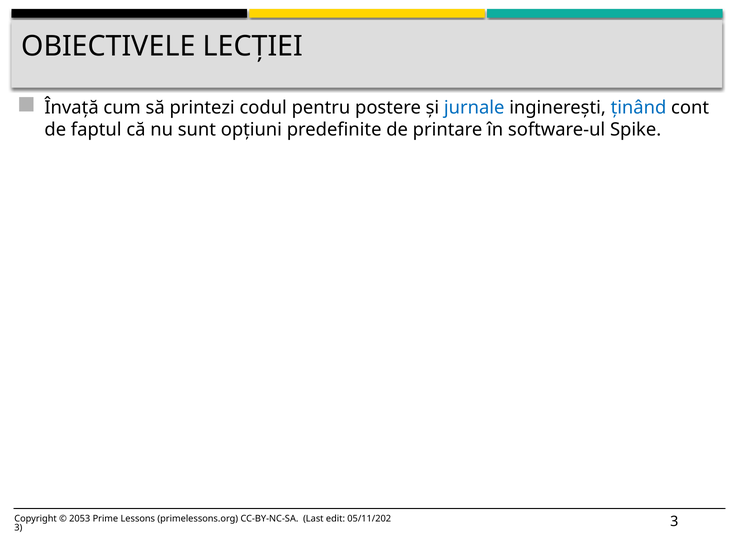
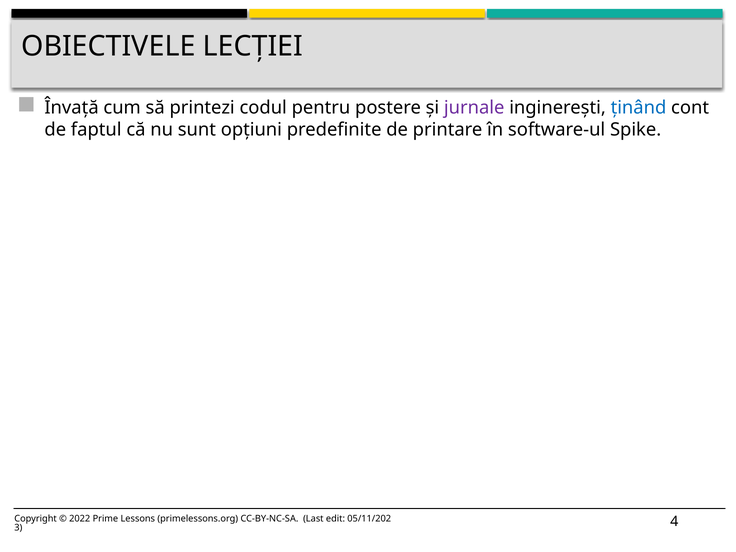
jurnale colour: blue -> purple (474, 108)
2053: 2053 -> 2022 (80, 519)
3: 3 -> 4 (674, 522)
